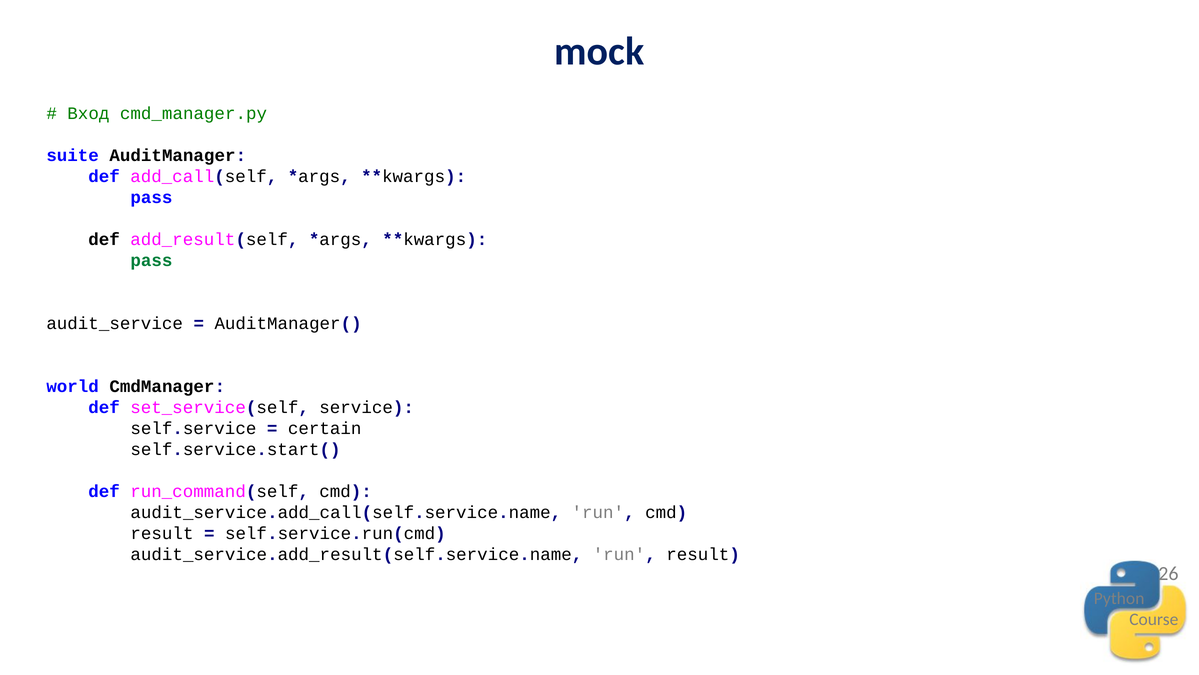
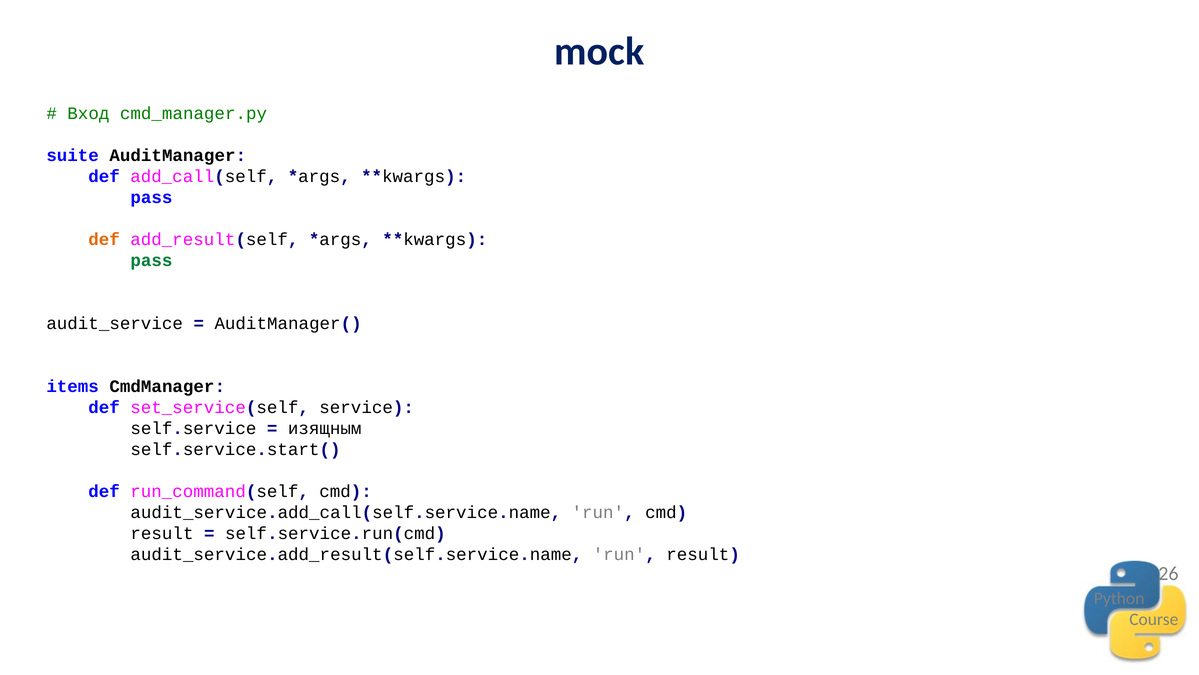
def colour: black -> orange (104, 239)
world: world -> items (73, 386)
certain: certain -> изящным (325, 428)
